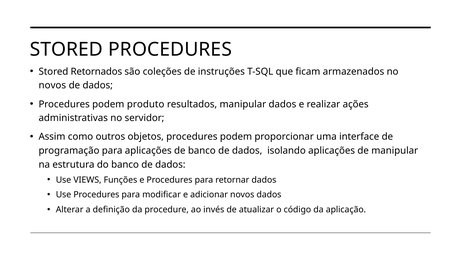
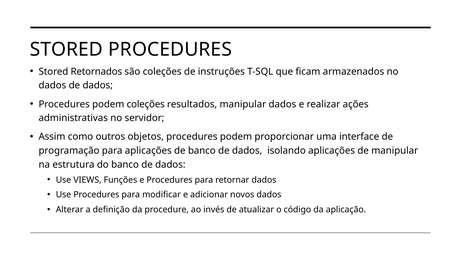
novos: novos -> dados (52, 85)
podem produto: produto -> coleções (146, 104)
